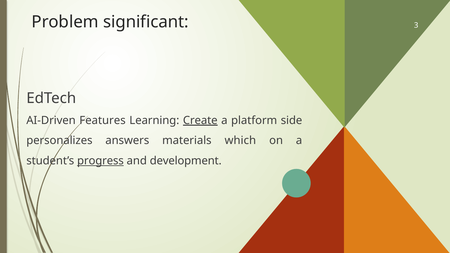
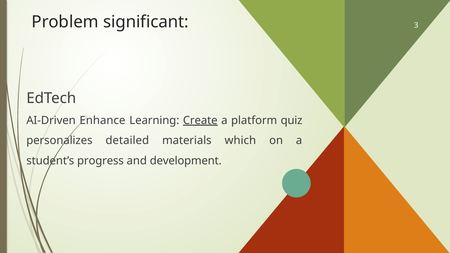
Features: Features -> Enhance (102, 120)
side: side -> quiz (292, 120)
answers: answers -> detailed (127, 141)
progress underline: present -> none (100, 161)
